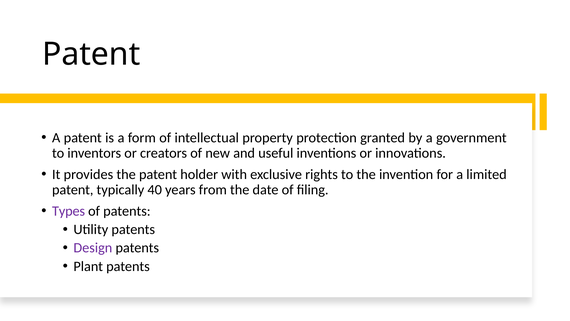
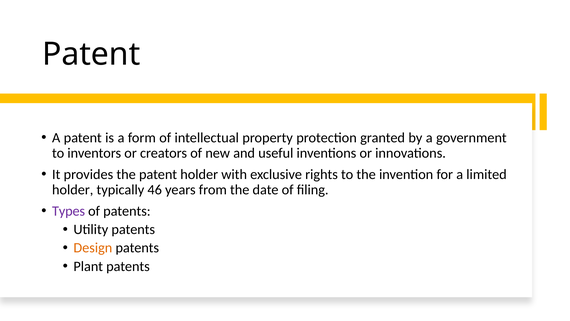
patent: patent -> holder (73, 190)
40: 40 -> 46 (155, 190)
Design colour: purple -> orange (93, 248)
